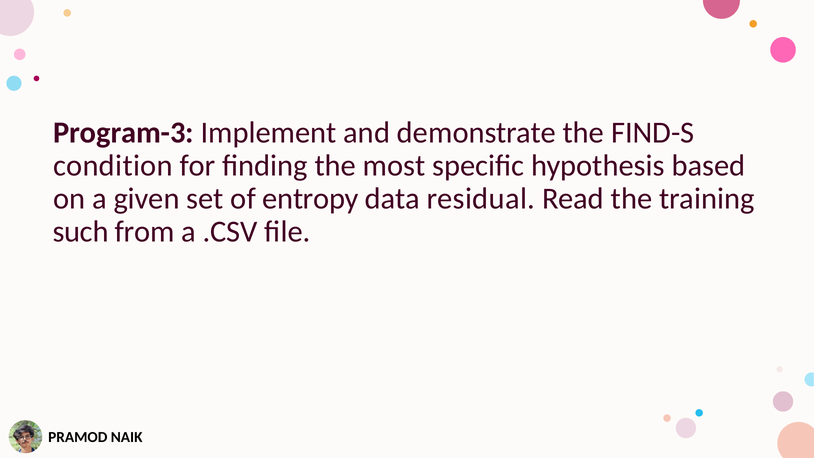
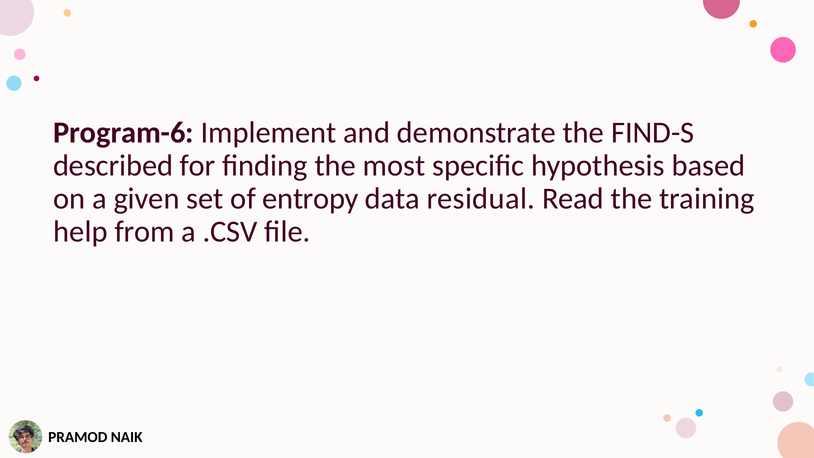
Program-3: Program-3 -> Program-6 (123, 133)
condition: condition -> described (113, 166)
such: such -> help (80, 232)
